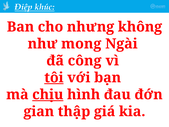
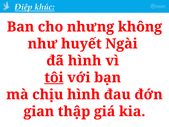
mong: mong -> huyết (81, 44)
đã công: công -> hình (85, 61)
chịu underline: present -> none (48, 94)
